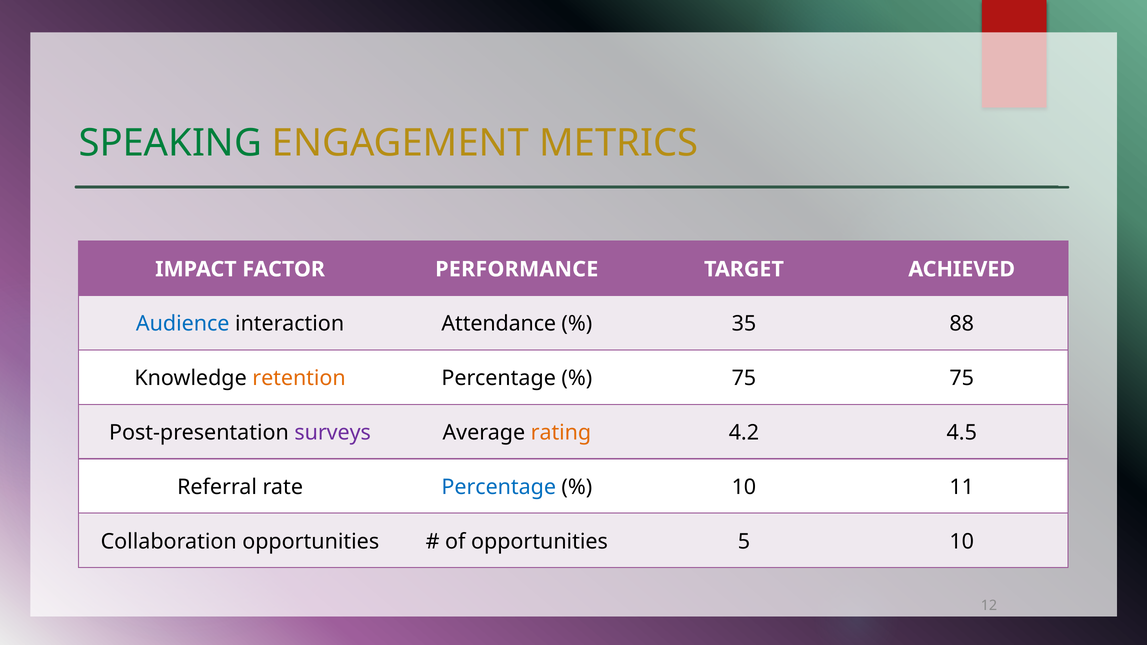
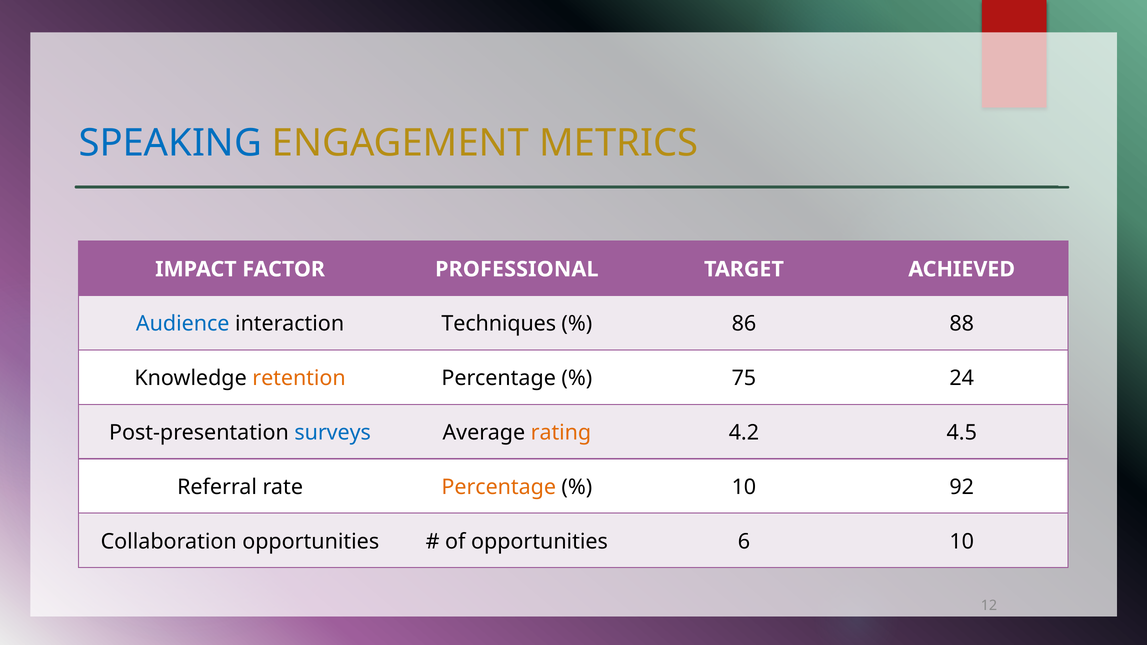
SPEAKING colour: green -> blue (170, 143)
PERFORMANCE: PERFORMANCE -> PROFESSIONAL (517, 269)
Attendance: Attendance -> Techniques (499, 324)
35: 35 -> 86 (744, 324)
75 75: 75 -> 24 (962, 378)
surveys colour: purple -> blue (333, 433)
Percentage colour: blue -> orange (499, 487)
11: 11 -> 92 (962, 487)
5: 5 -> 6 (744, 542)
